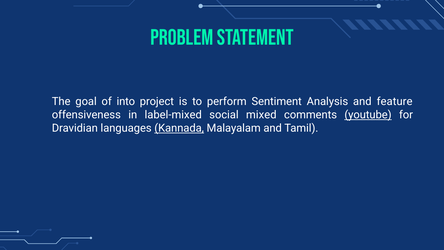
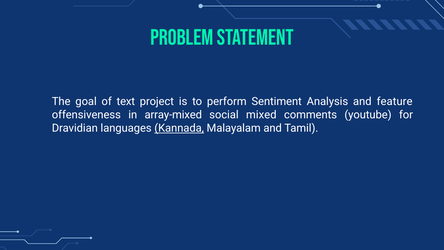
into: into -> text (126, 101)
label-mixed: label-mixed -> array-mixed (173, 115)
youtube underline: present -> none (368, 115)
